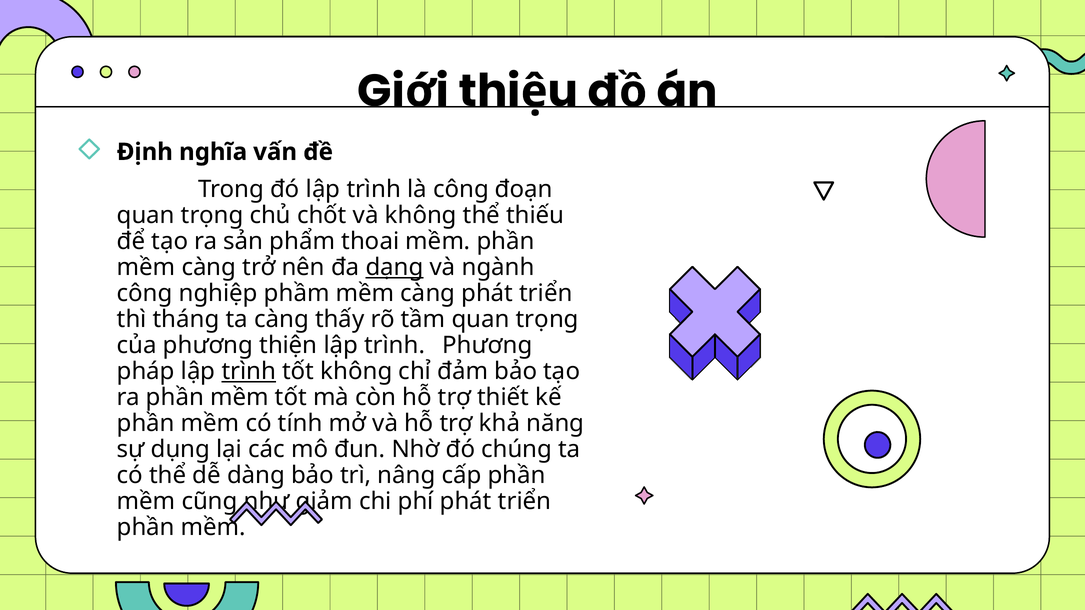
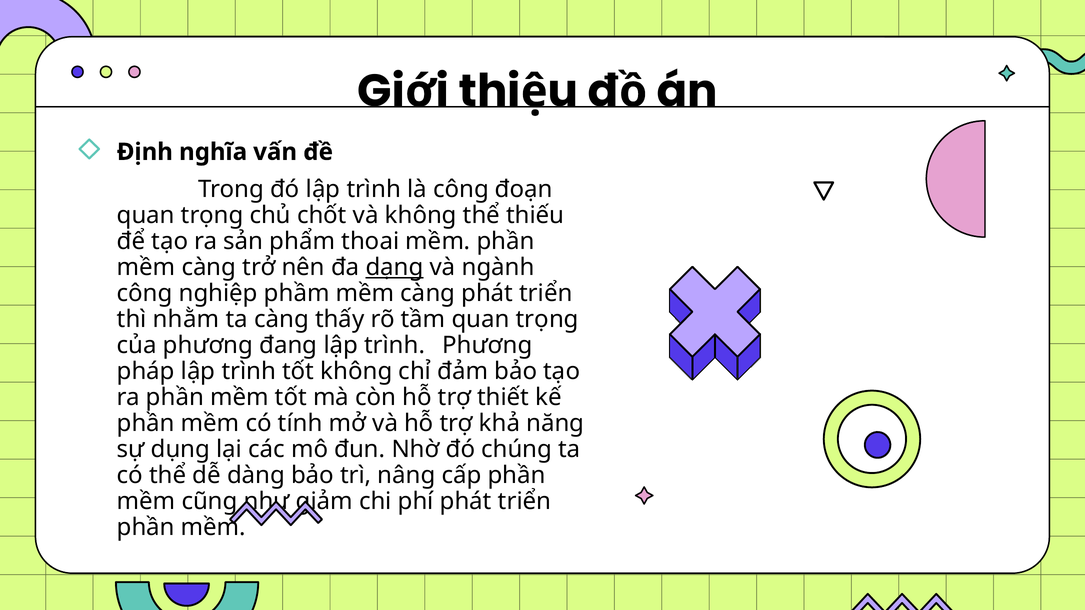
tháng: tháng -> nhằm (186, 319)
thiện: thiện -> đang (288, 345)
trình underline: present -> none (249, 371)
